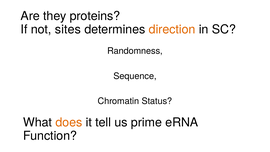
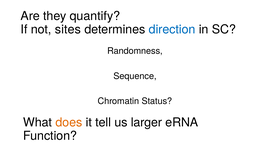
proteins: proteins -> quantify (95, 16)
direction colour: orange -> blue (172, 29)
prime: prime -> larger (146, 122)
